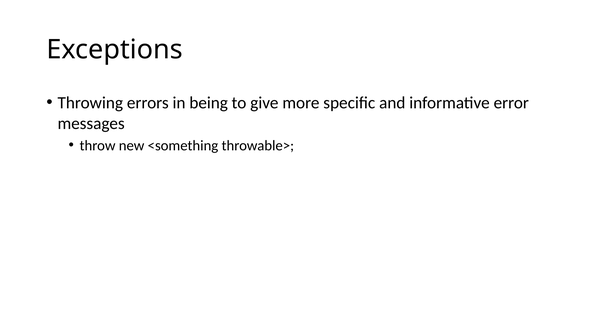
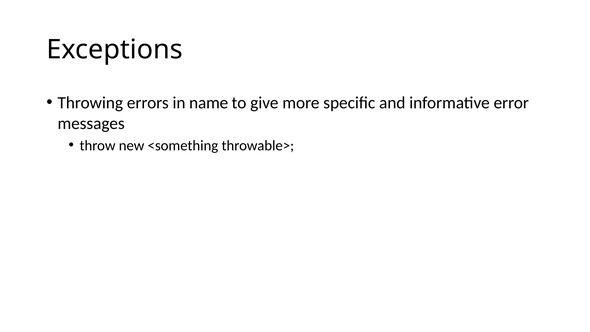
being: being -> name (209, 103)
